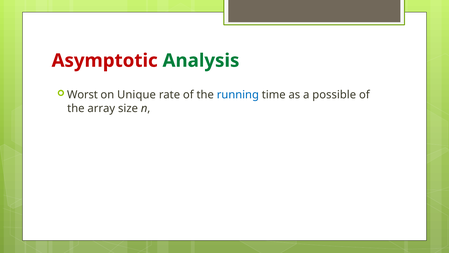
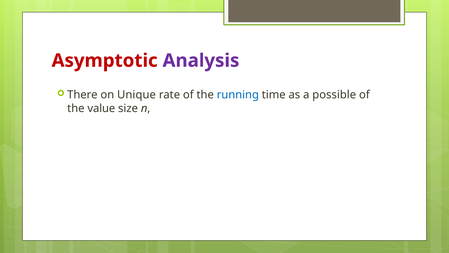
Analysis colour: green -> purple (201, 61)
Worst: Worst -> There (82, 95)
array: array -> value (101, 108)
